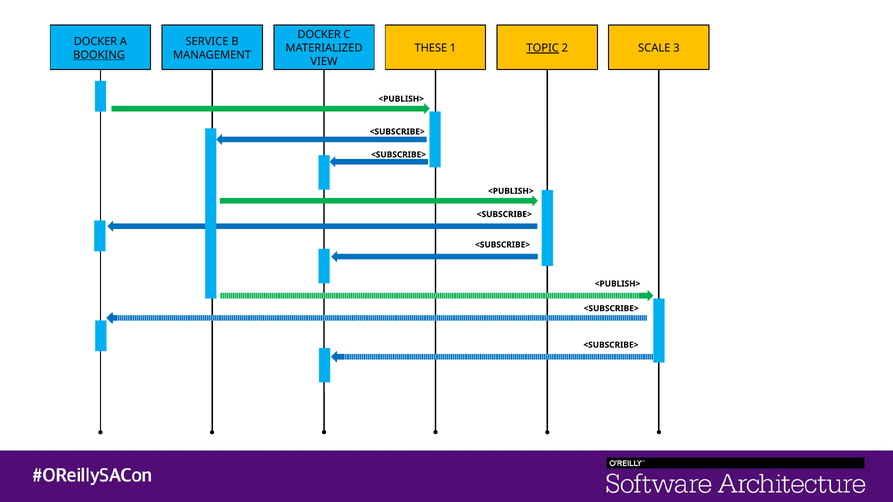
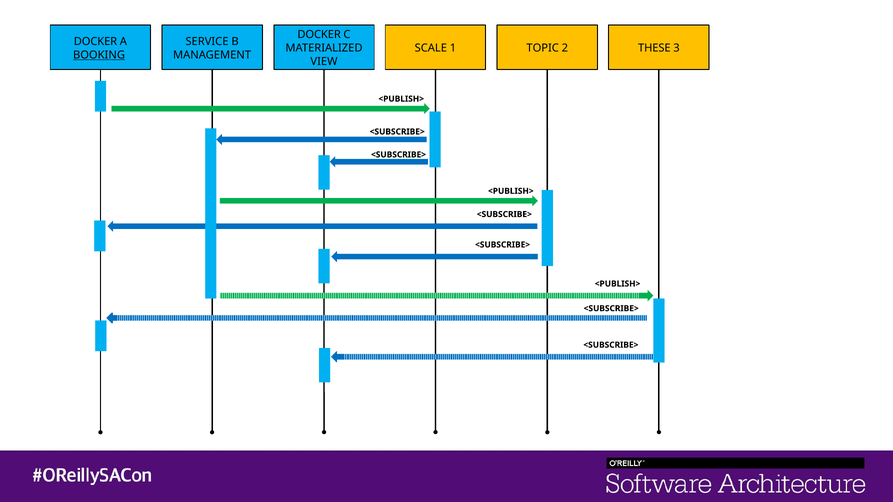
THESE: THESE -> SCALE (431, 48)
TOPIC underline: present -> none (543, 48)
SCALE: SCALE -> THESE (654, 48)
